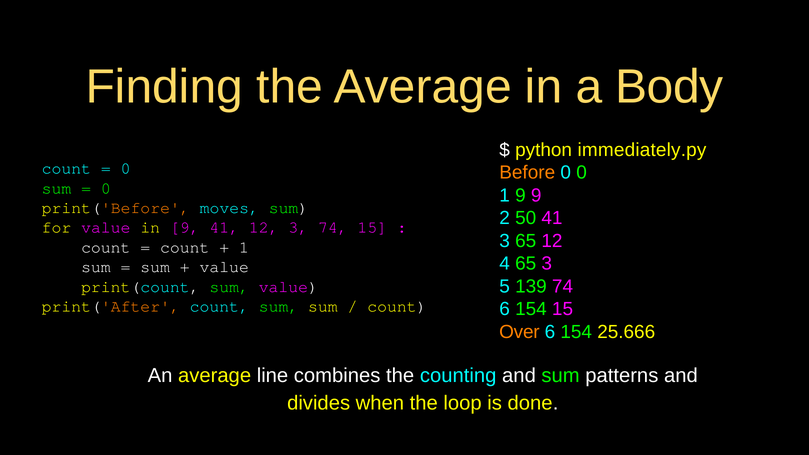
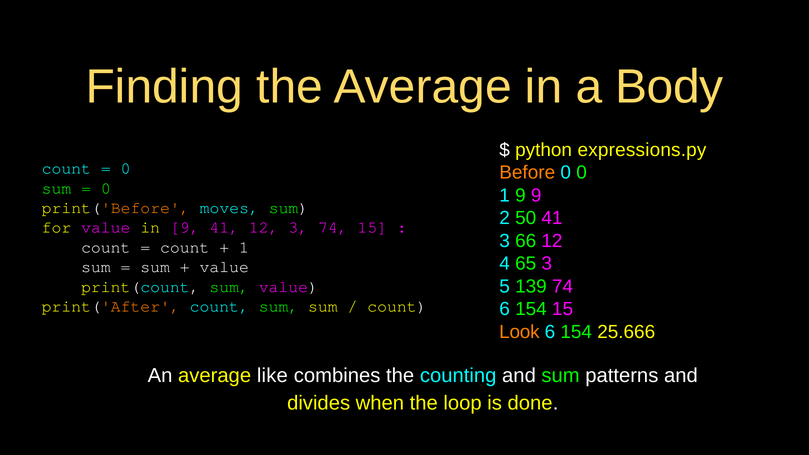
immediately.py: immediately.py -> expressions.py (642, 150)
3 65: 65 -> 66 (526, 241)
Over: Over -> Look (519, 332)
line: line -> like (272, 375)
